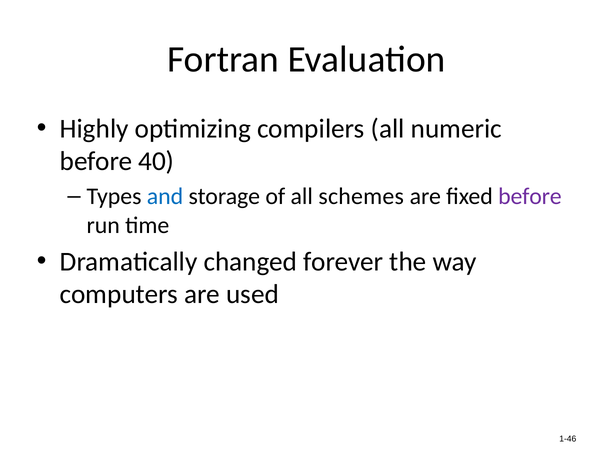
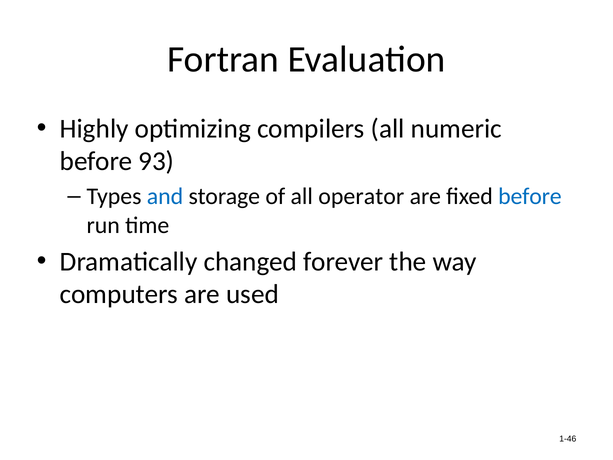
40: 40 -> 93 (156, 161)
schemes: schemes -> operator (361, 196)
before colour: purple -> blue (530, 196)
